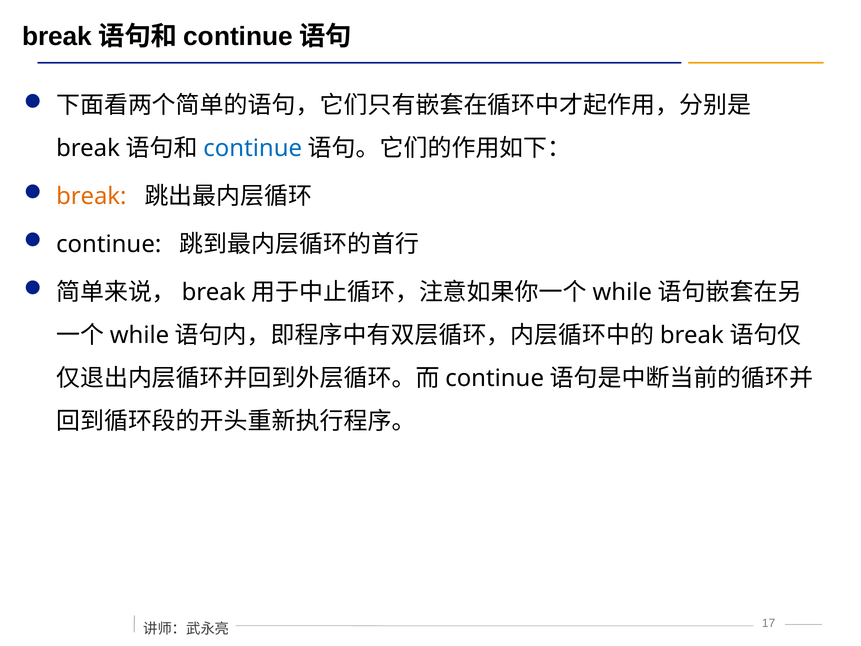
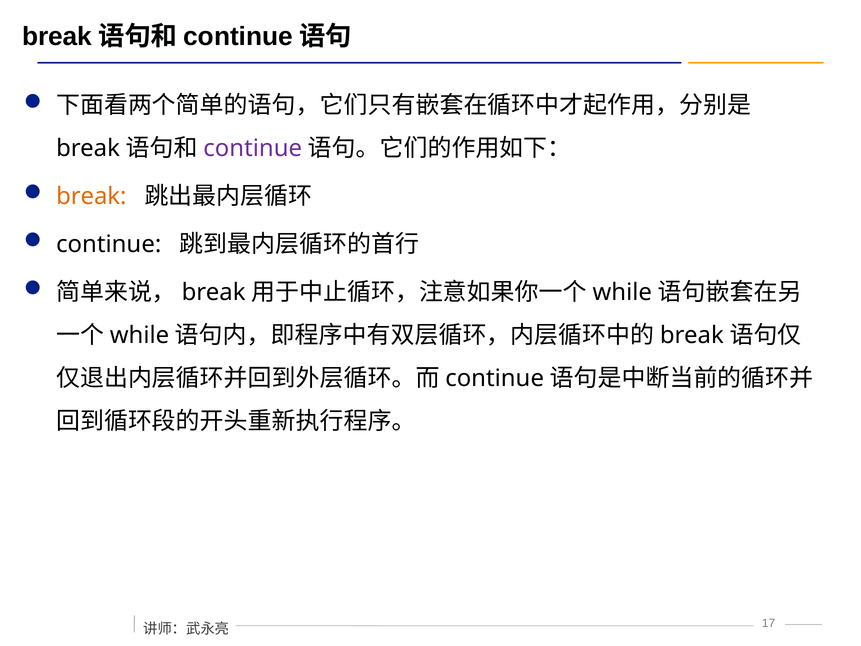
continue colour: blue -> purple (253, 149)
